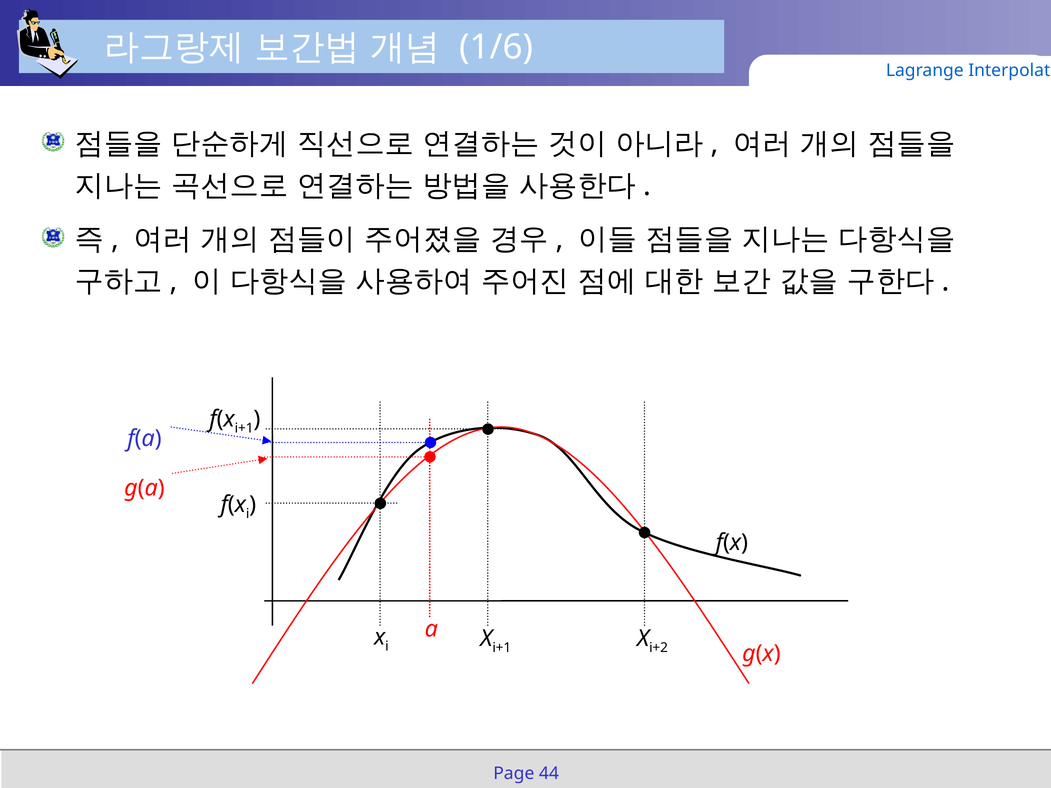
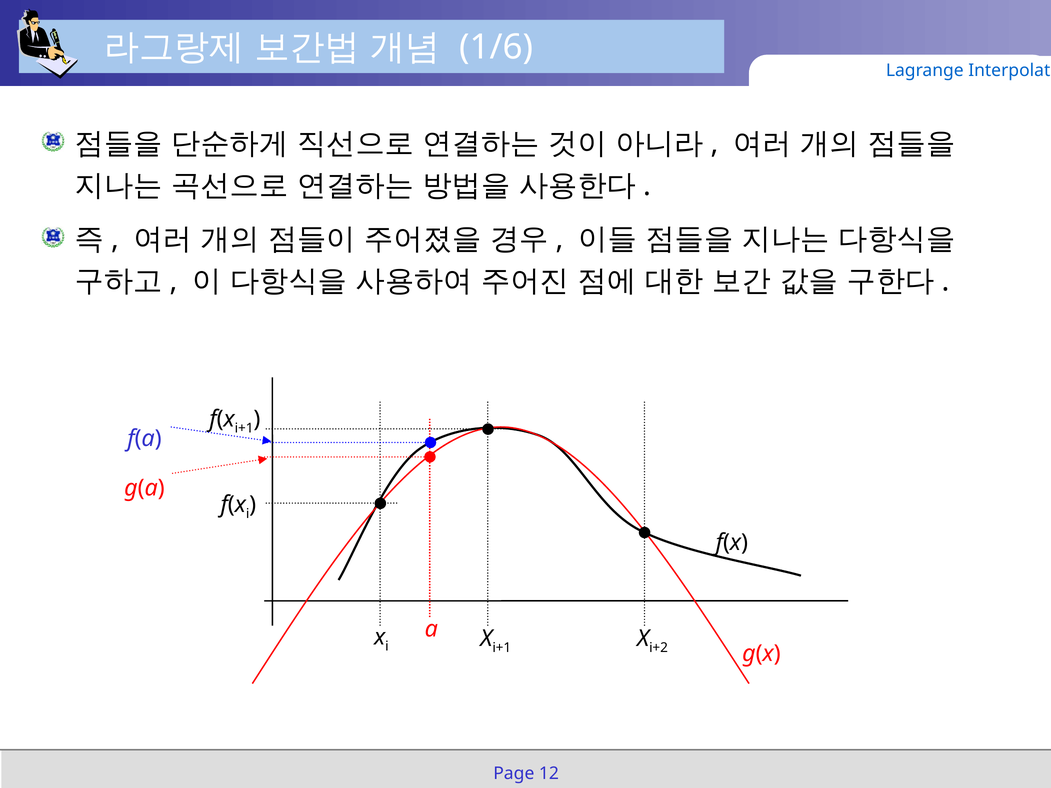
44: 44 -> 12 (549, 774)
